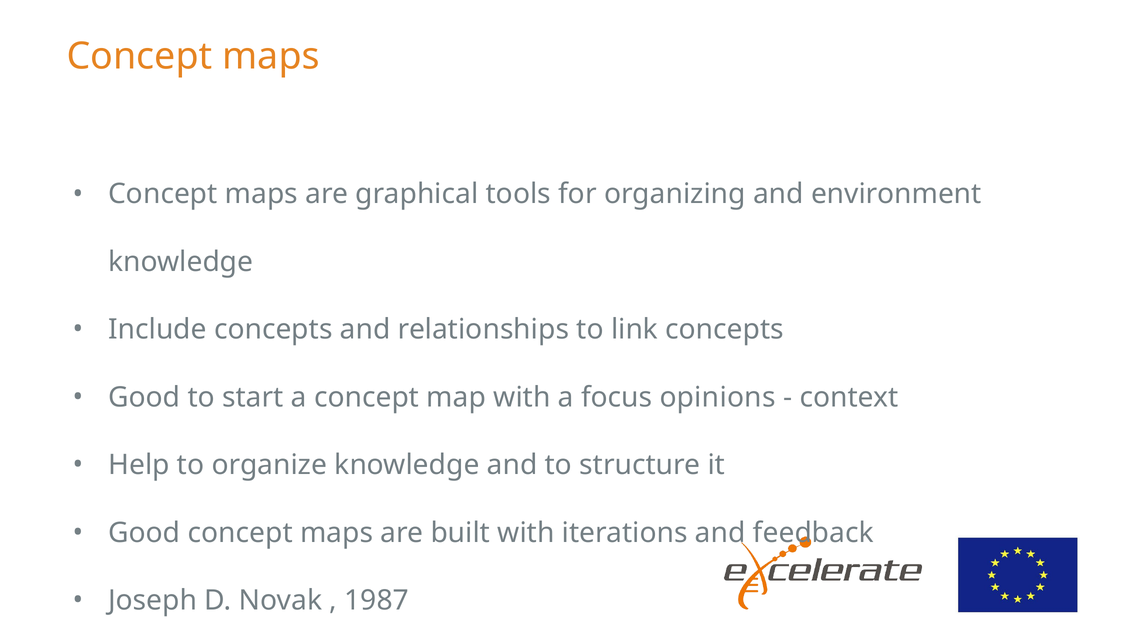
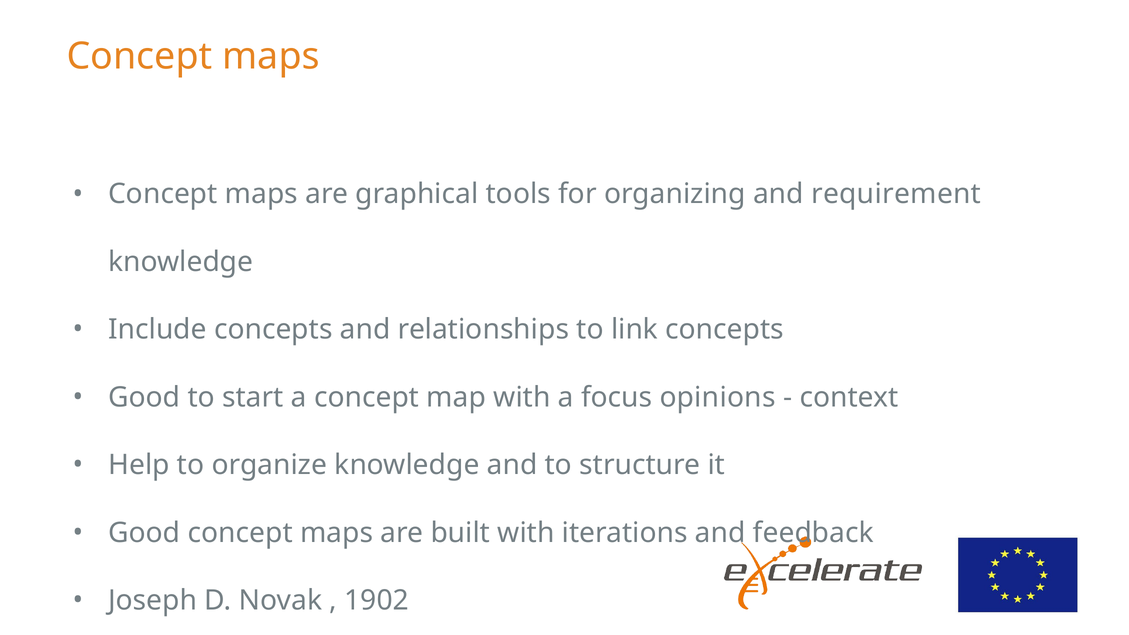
environment: environment -> requirement (896, 194)
1987: 1987 -> 1902 (377, 601)
